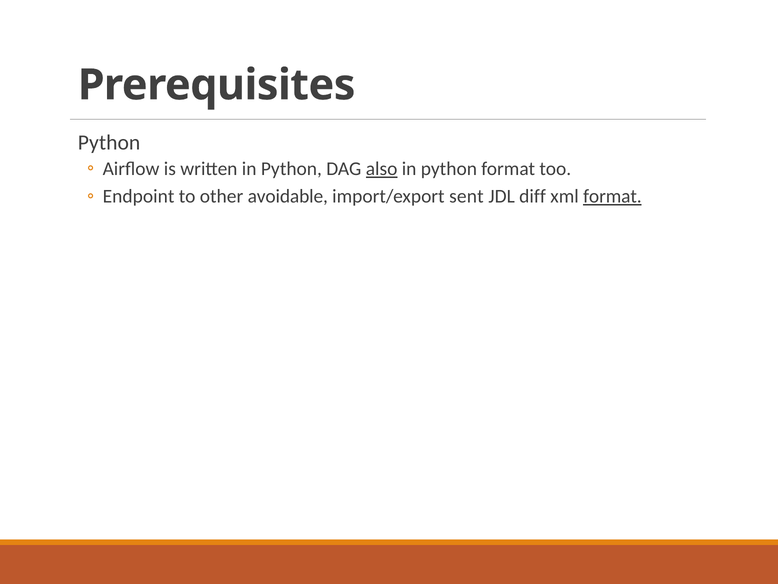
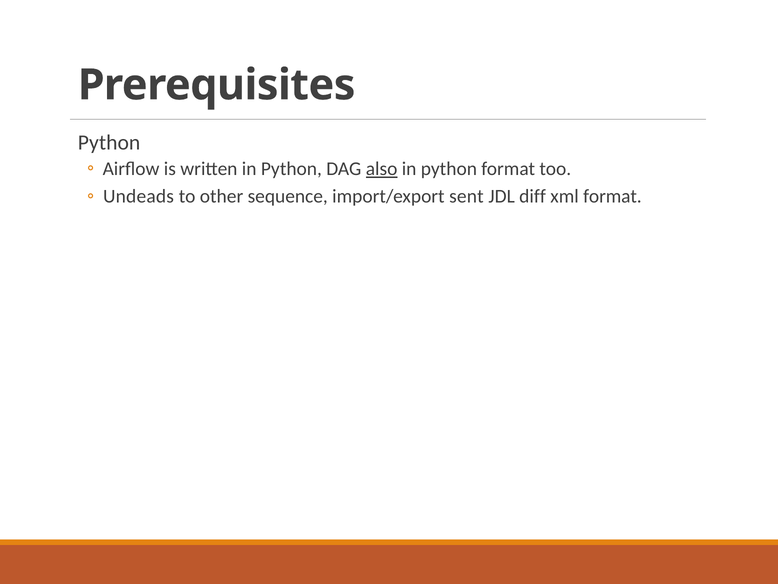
Endpoint: Endpoint -> Undeads (138, 196)
avoidable: avoidable -> sequence (288, 196)
format underline: present -> none (612, 196)
